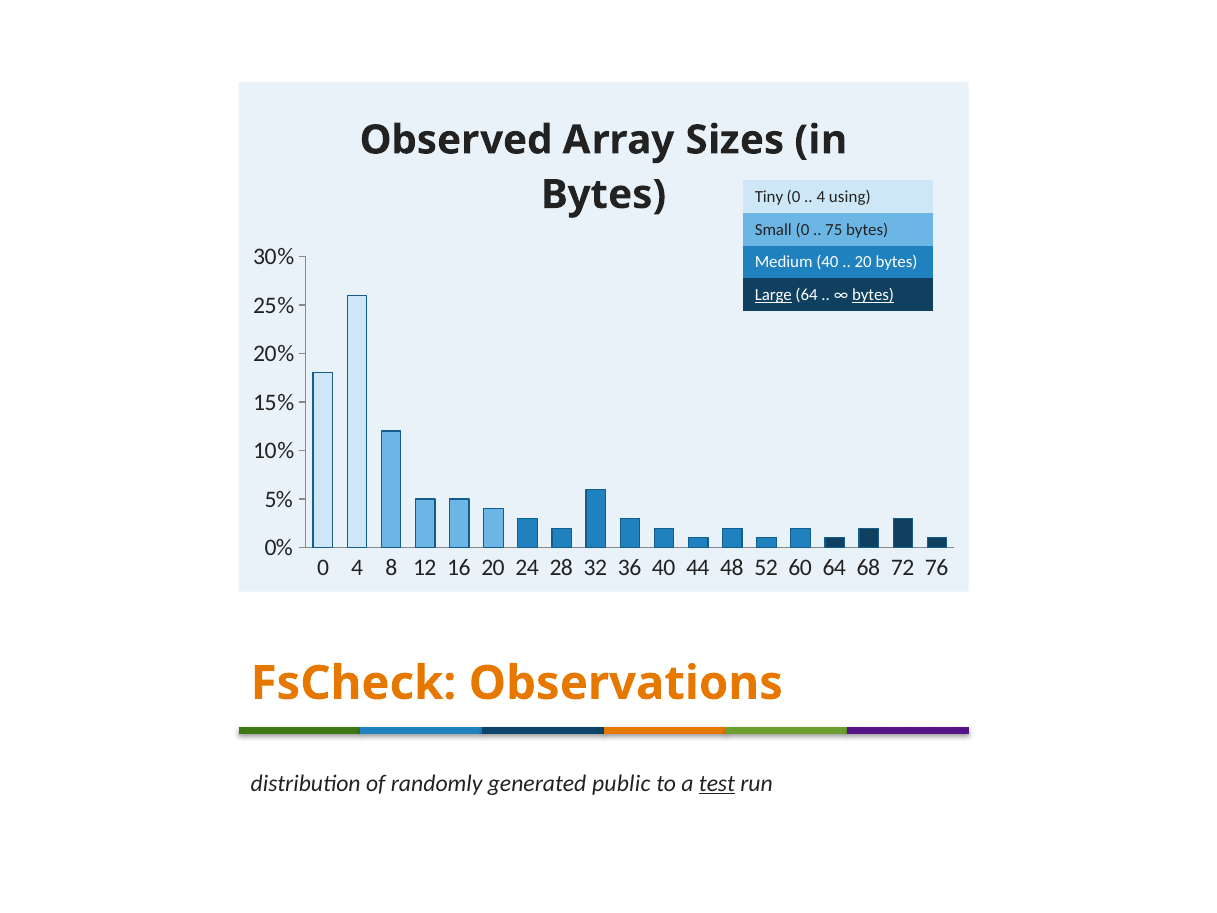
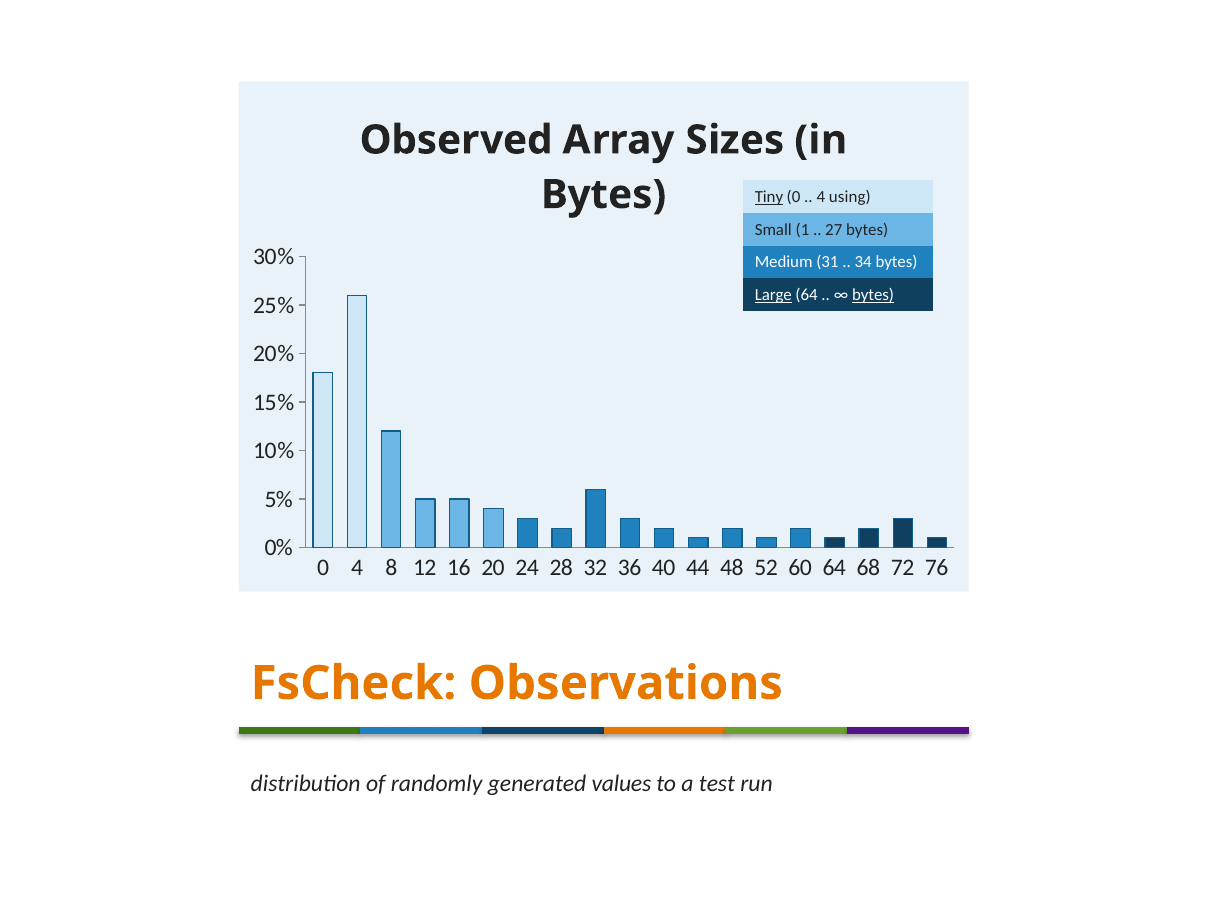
Tiny underline: none -> present (769, 197)
Small 0: 0 -> 1 (802, 229)
75: 75 -> 27 (834, 229)
Medium 40: 40 -> 31 (827, 262)
20: 20 -> 34 (863, 262)
public: public -> values (621, 783)
test underline: present -> none (717, 783)
